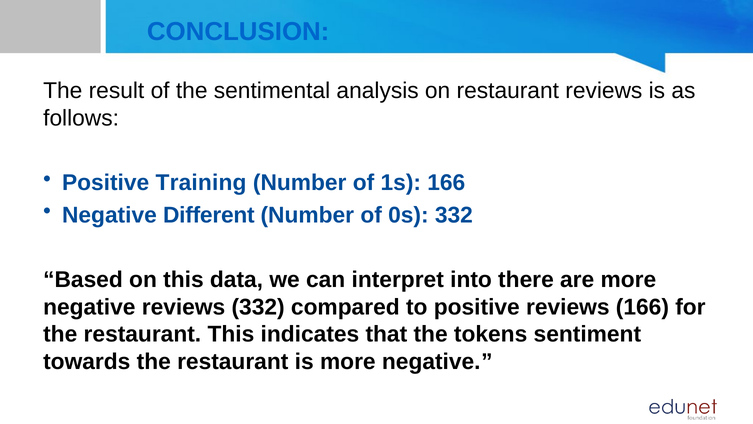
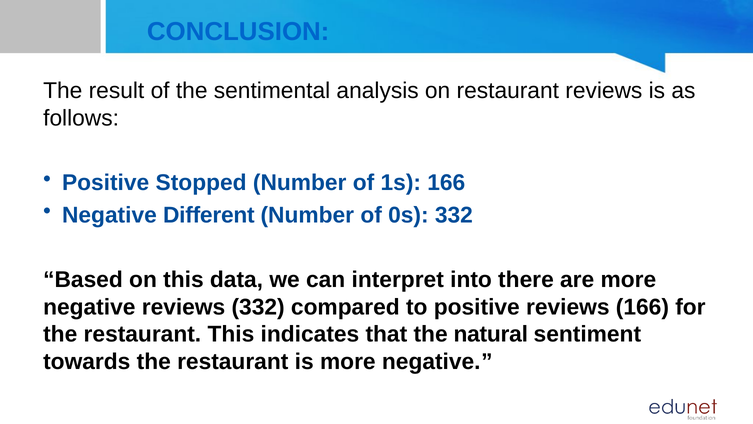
Training: Training -> Stopped (201, 183)
tokens: tokens -> natural (491, 334)
